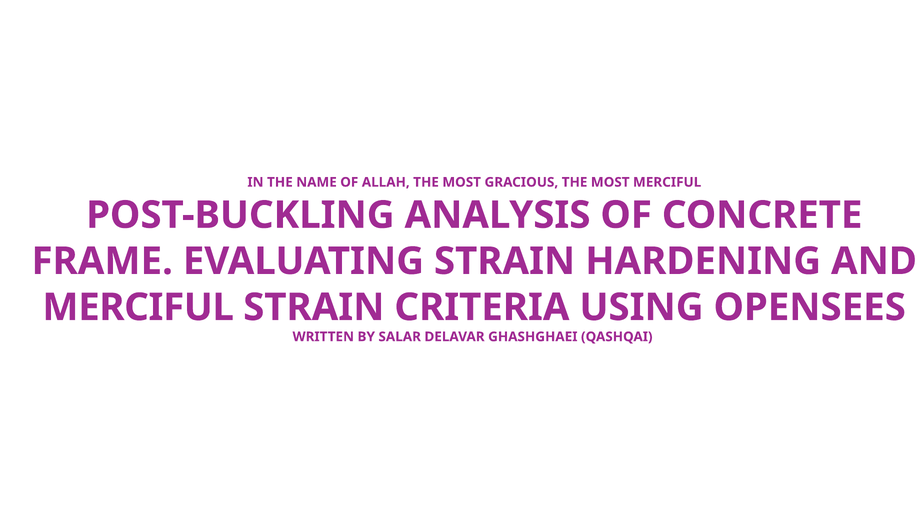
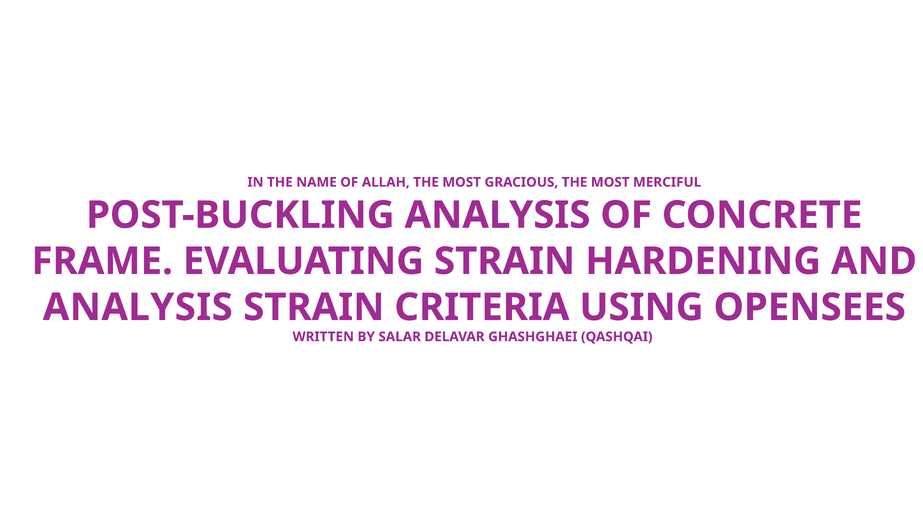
MERCIFUL: MERCIFUL -> ANALYSIS (138, 308)
